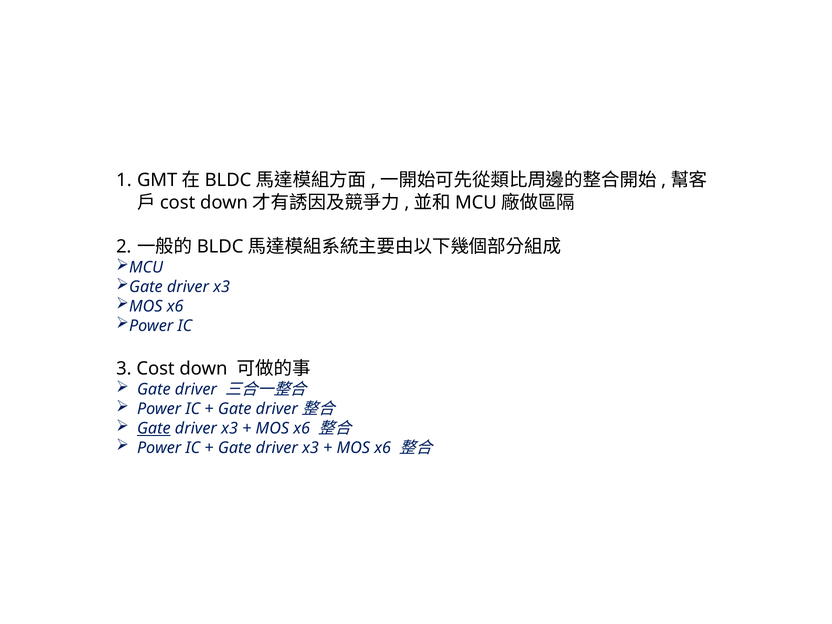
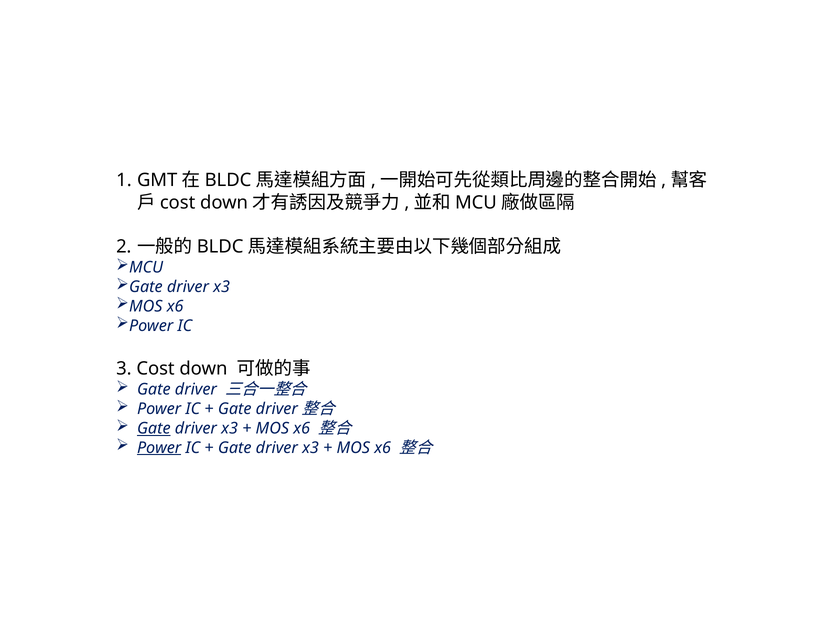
Power underline: none -> present (159, 448)
